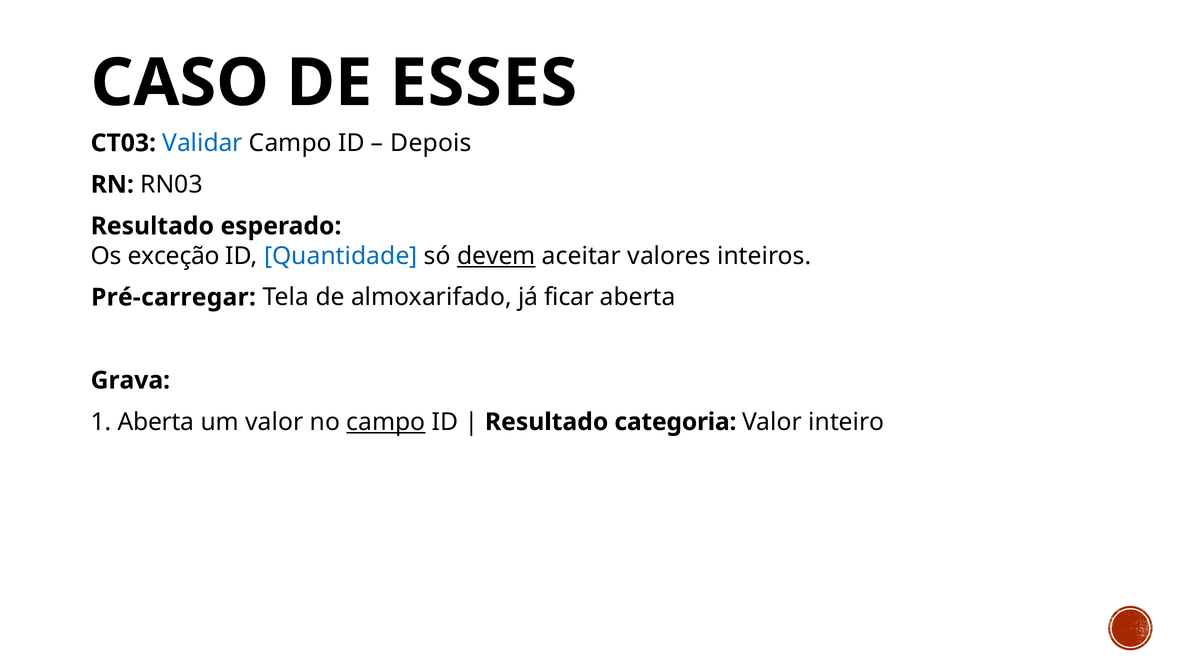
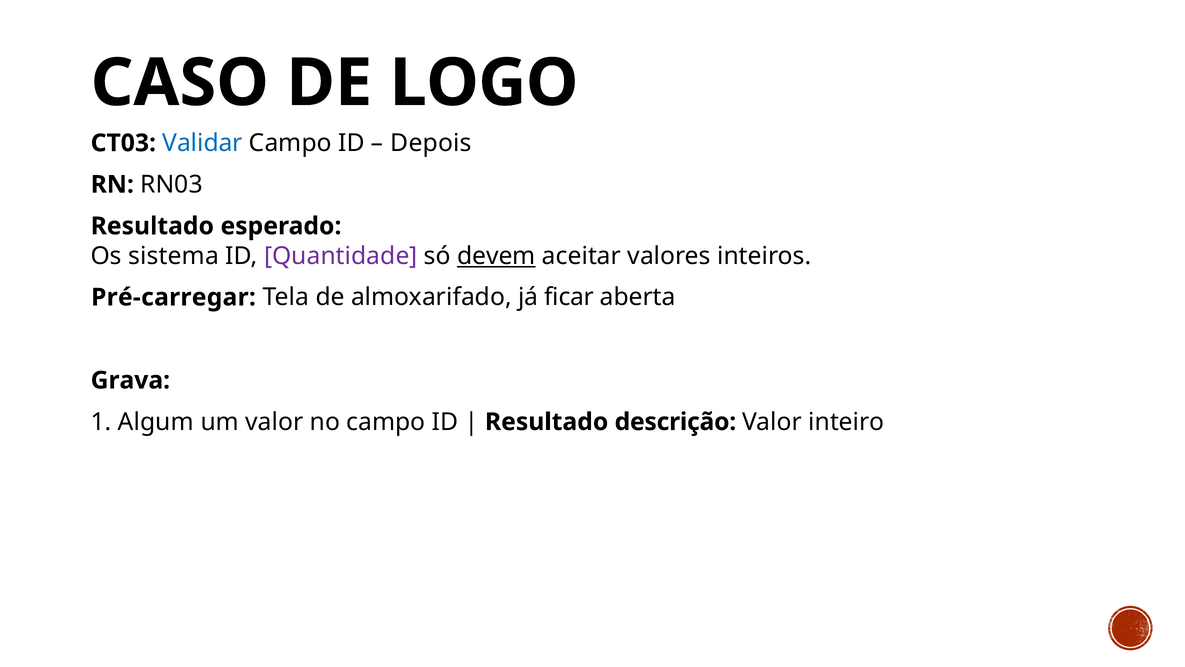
ESSES: ESSES -> LOGO (484, 83)
exceção: exceção -> sistema (174, 256)
Quantidade colour: blue -> purple (341, 256)
1 Aberta: Aberta -> Algum (156, 422)
campo underline: present -> none (386, 422)
categoria: categoria -> descrição (675, 422)
